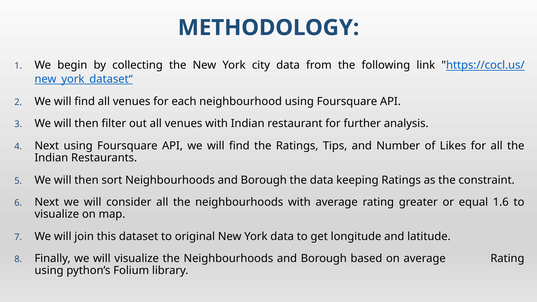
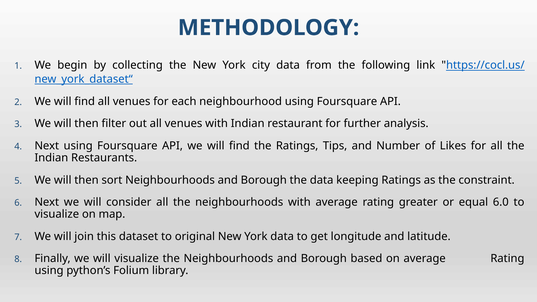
1.6: 1.6 -> 6.0 (501, 202)
